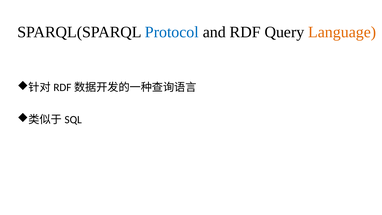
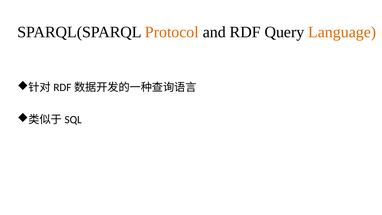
Protocol colour: blue -> orange (172, 32)
